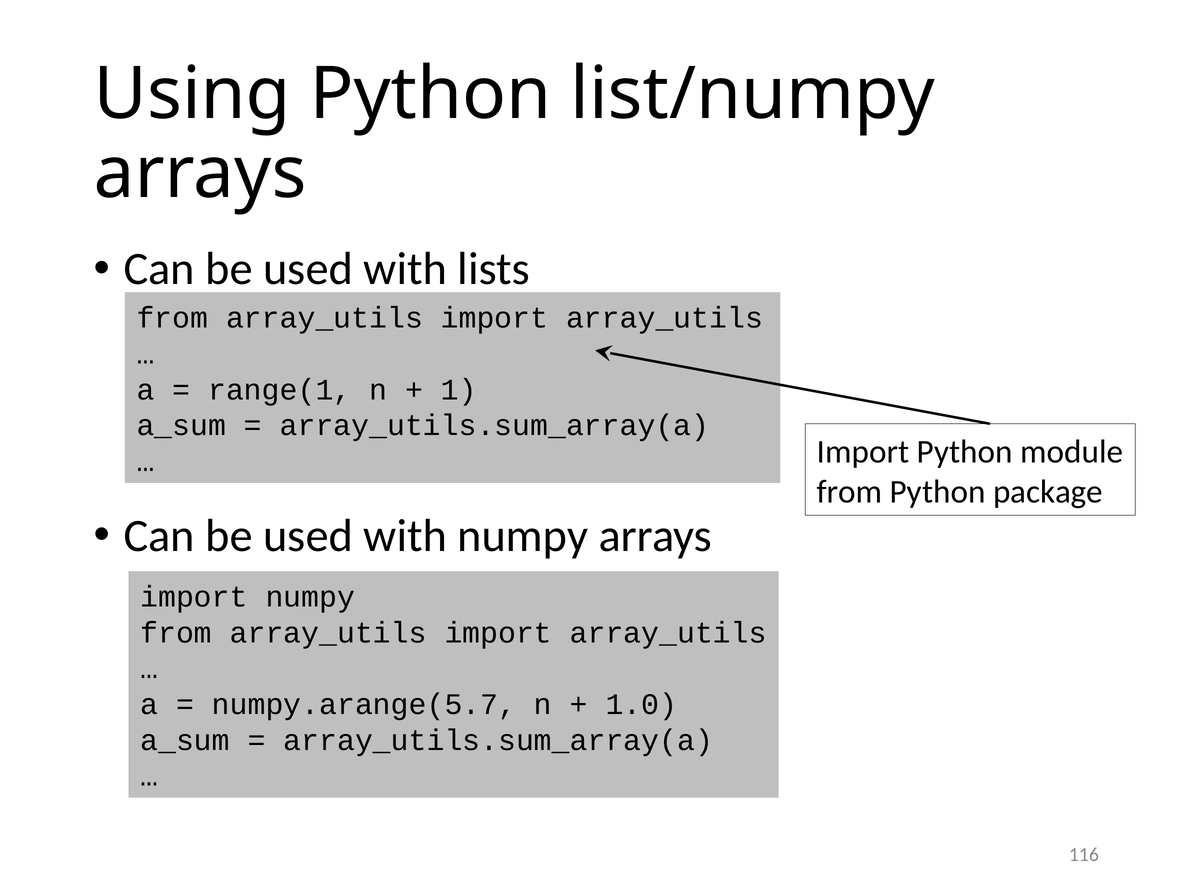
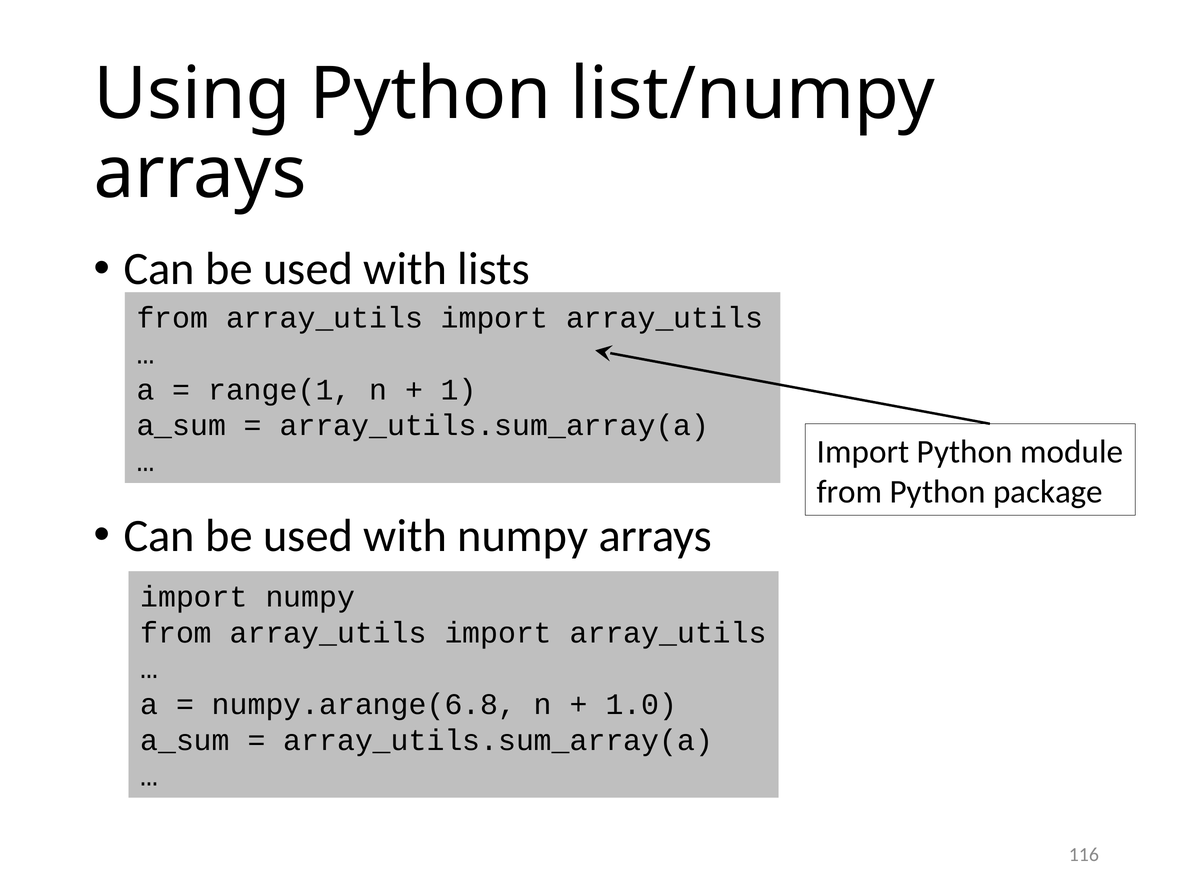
numpy.arange(5.7: numpy.arange(5.7 -> numpy.arange(6.8 (364, 704)
